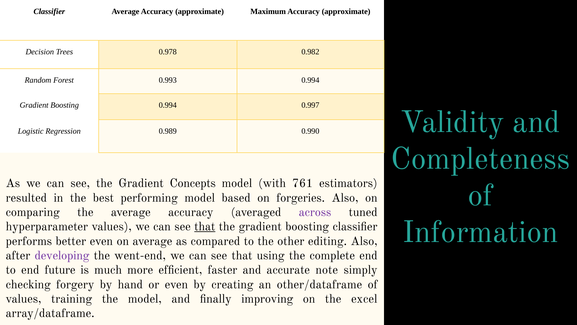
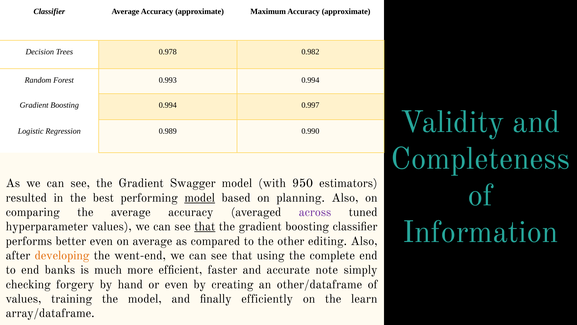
Concepts: Concepts -> Swagger (193, 183)
761: 761 -> 950 (303, 183)
model underline: none -> present (200, 197)
forgeries: forgeries -> planning (301, 197)
developing colour: purple -> orange (62, 255)
future: future -> banks (60, 270)
improving: improving -> efficiently (267, 298)
excel: excel -> learn (364, 298)
